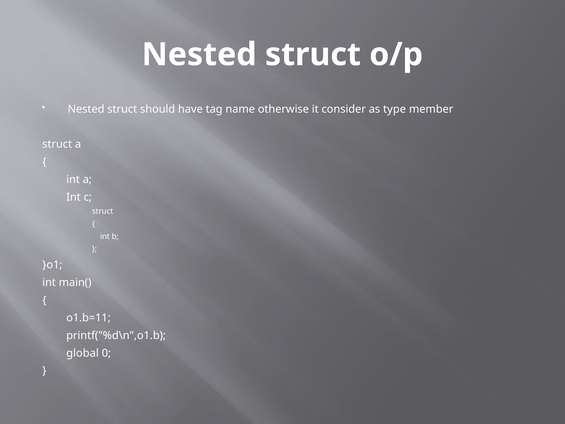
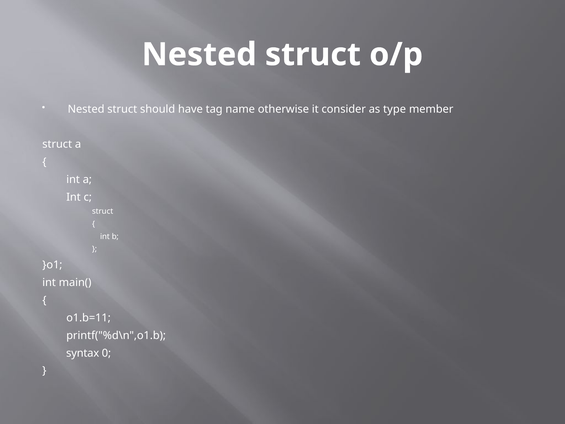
global: global -> syntax (83, 353)
